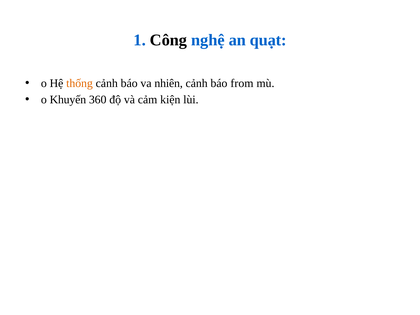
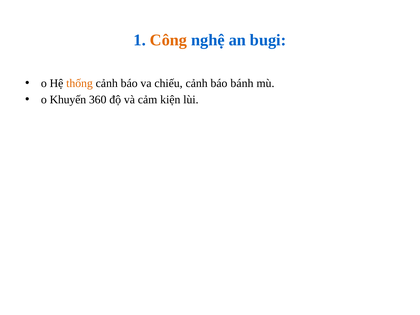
Công colour: black -> orange (169, 40)
quạt: quạt -> bugi (268, 40)
nhiên: nhiên -> chiếu (169, 83)
from: from -> bánh (242, 83)
